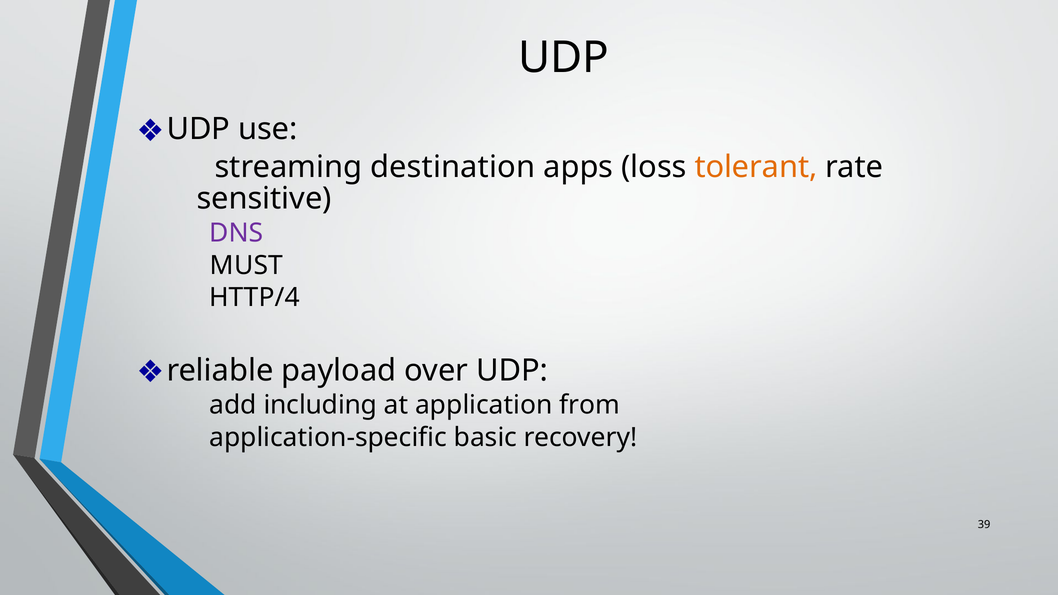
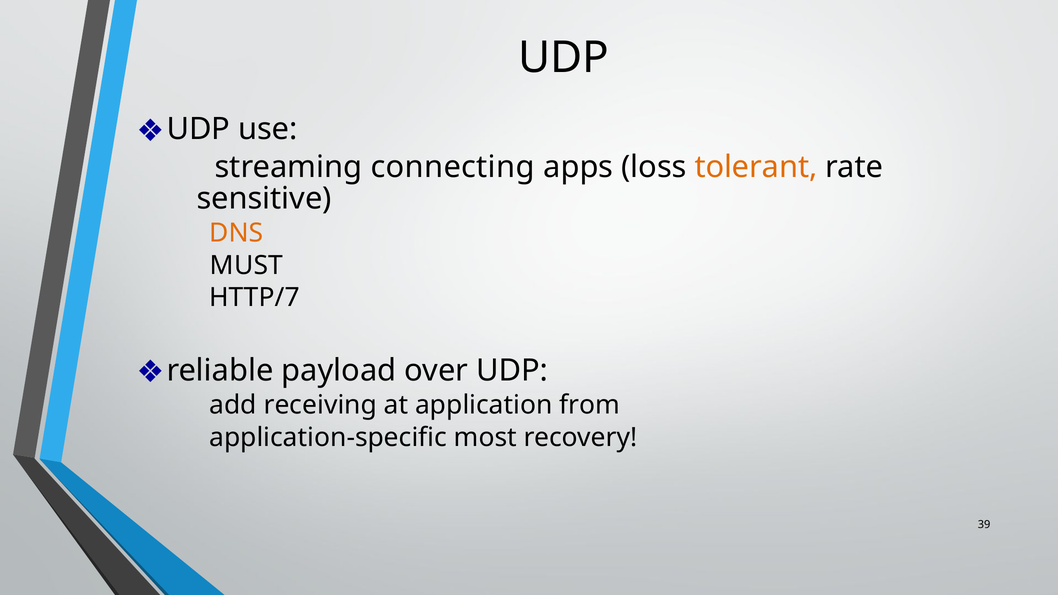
destination: destination -> connecting (453, 167)
DNS colour: purple -> orange (236, 233)
HTTP/4: HTTP/4 -> HTTP/7 (255, 298)
including: including -> receiving (320, 405)
basic: basic -> most (485, 437)
